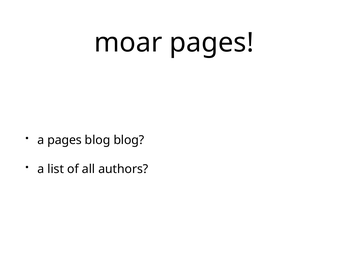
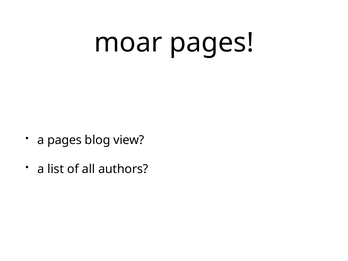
blog blog: blog -> view (129, 140)
